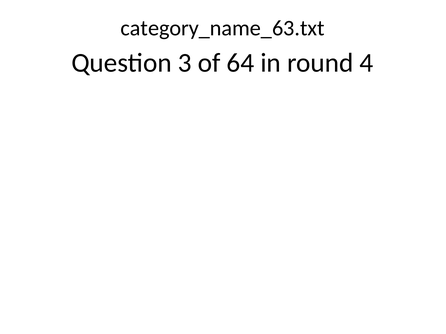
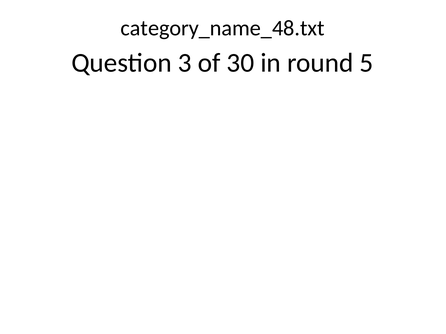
category_name_63.txt: category_name_63.txt -> category_name_48.txt (223, 28)
64: 64 -> 30 (240, 63)
4: 4 -> 5 (366, 63)
